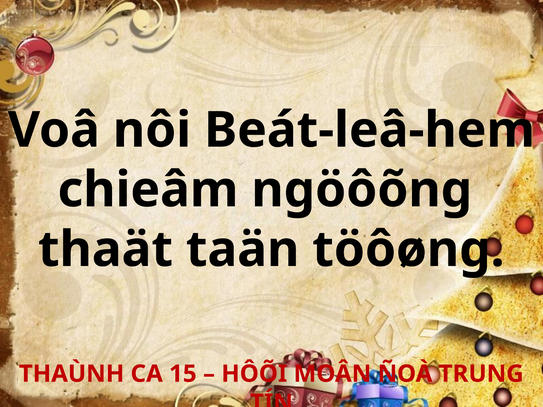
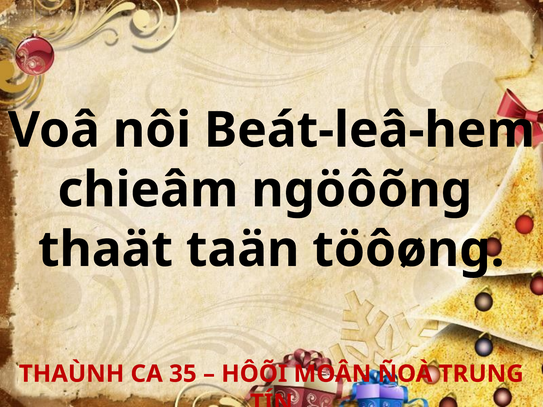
15: 15 -> 35 (183, 374)
